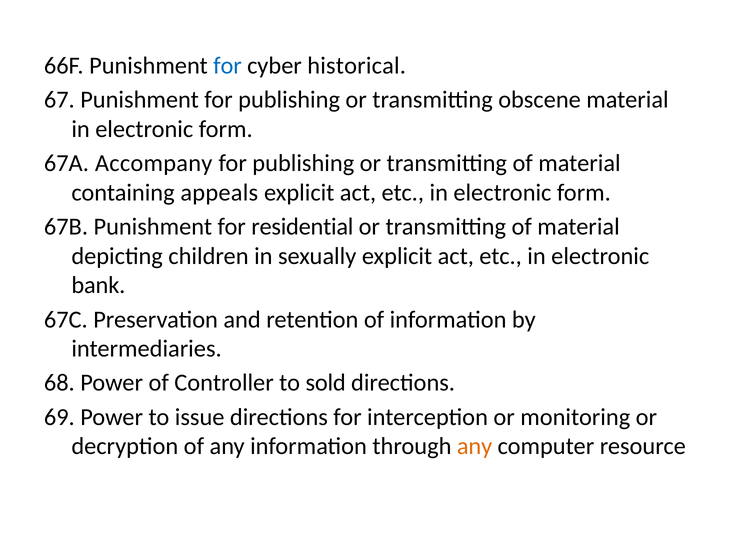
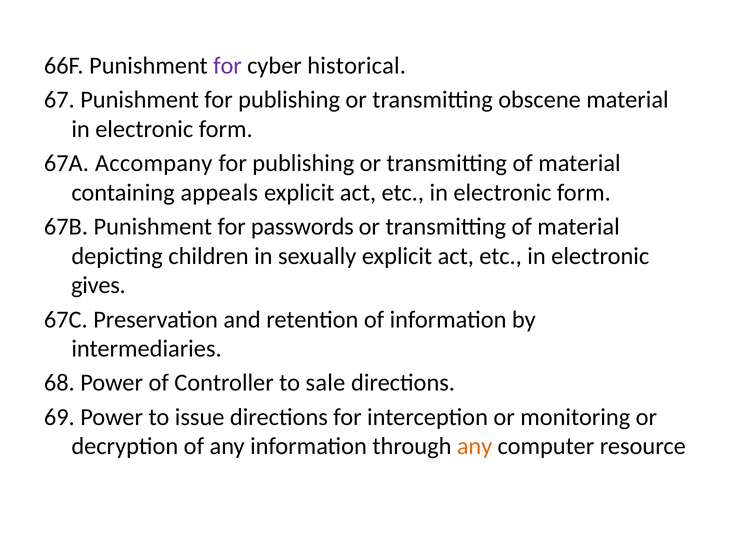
for colour: blue -> purple (228, 66)
residential: residential -> passwords (302, 227)
bank: bank -> gives (98, 285)
sold: sold -> sale (325, 383)
